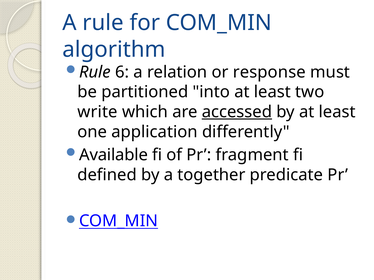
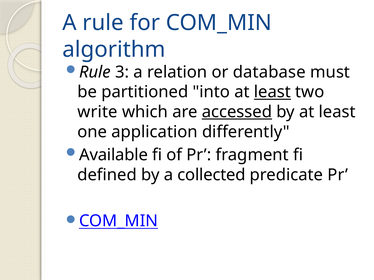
6: 6 -> 3 (122, 72)
response: response -> database (269, 72)
least underline: none -> present (272, 92)
together: together -> collected (212, 175)
